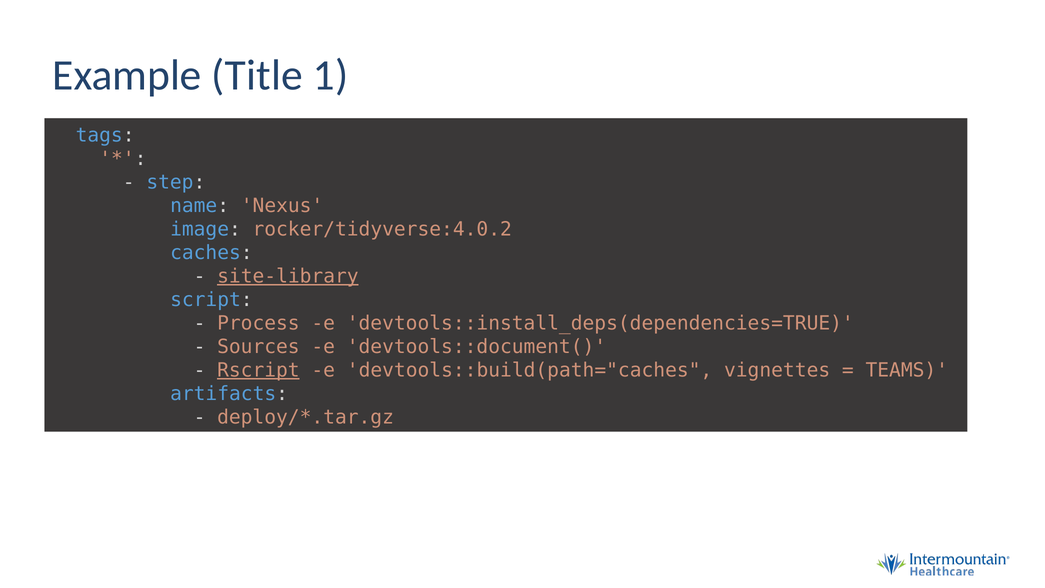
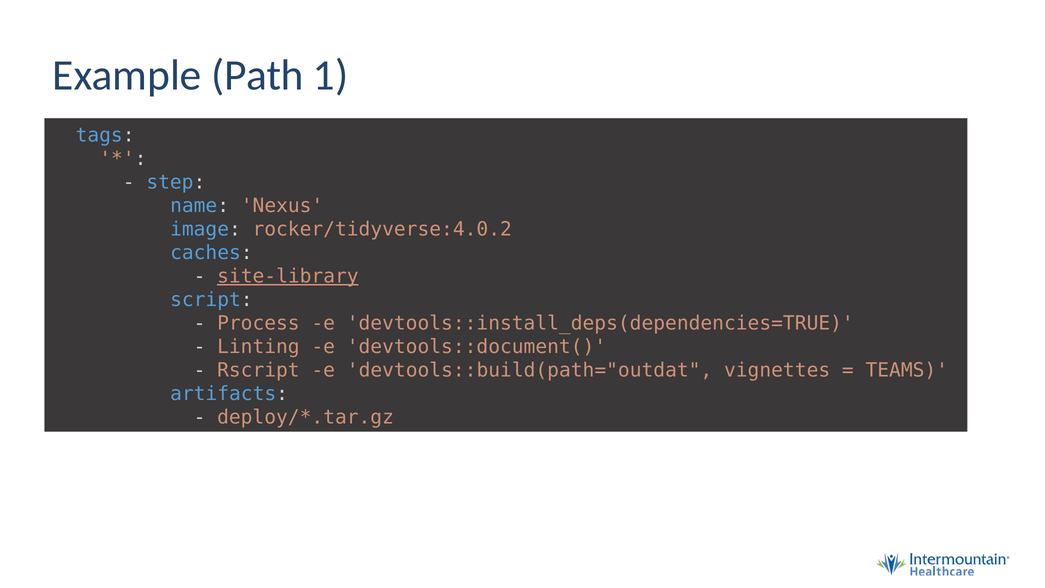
Title: Title -> Path (257, 75)
Sources: Sources -> Linting (258, 347)
Rscript underline: present -> none (258, 370)
devtools::build(path="caches: devtools::build(path="caches -> devtools::build(path="outdat (530, 370)
